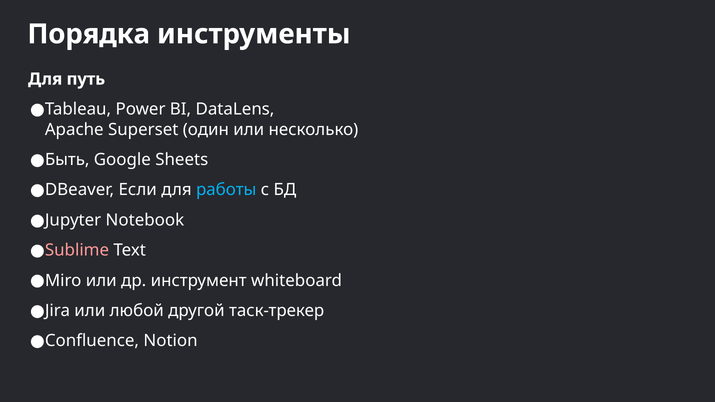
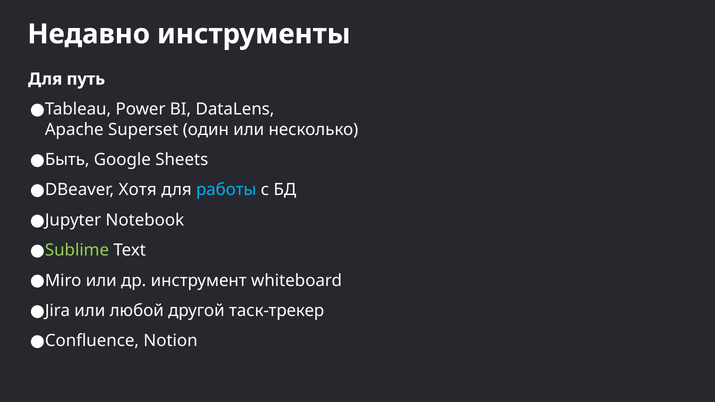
Порядка: Порядка -> Недавно (89, 34)
Если: Если -> Хотя (138, 190)
Sublime colour: pink -> light green (77, 250)
